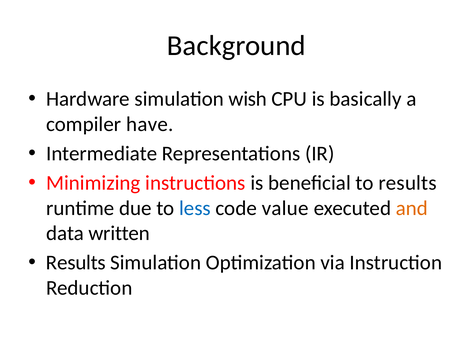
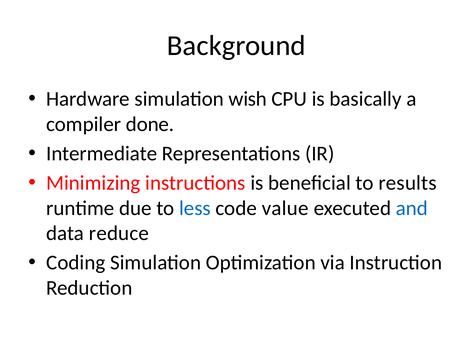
have: have -> done (150, 124)
and colour: orange -> blue (412, 209)
written: written -> reduce (119, 234)
Results: Results -> Coding (76, 263)
